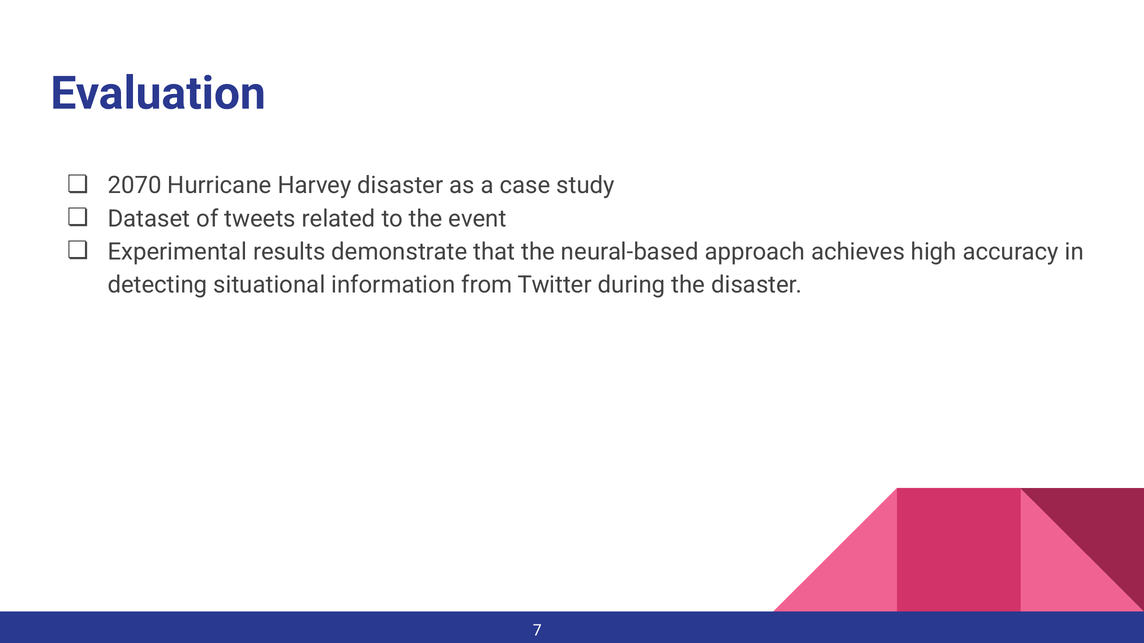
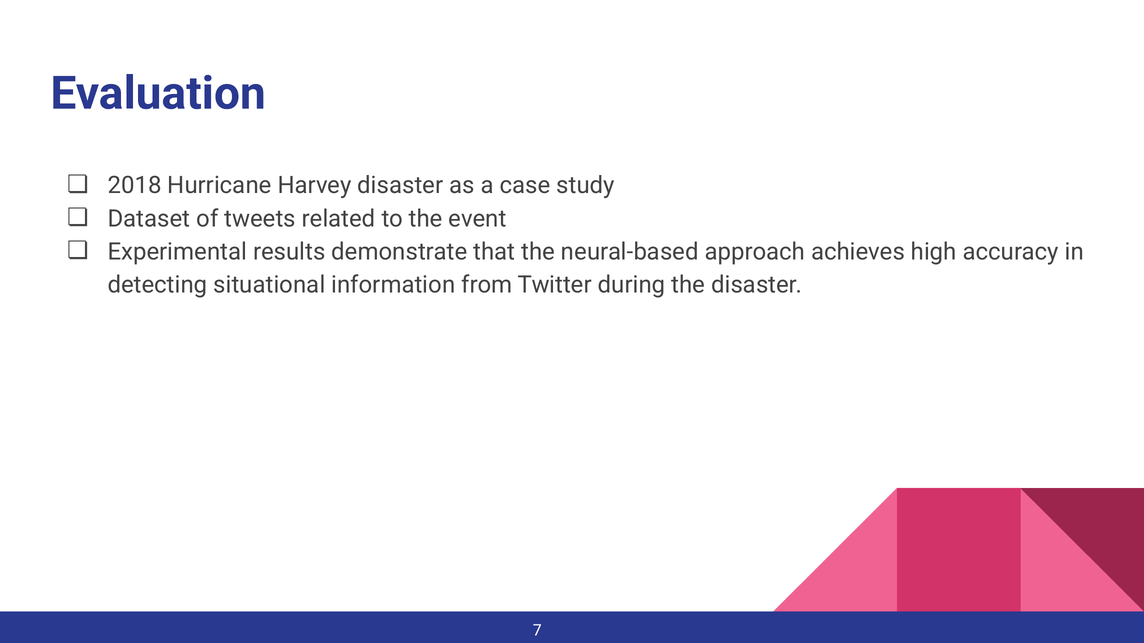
2070: 2070 -> 2018 (135, 186)
